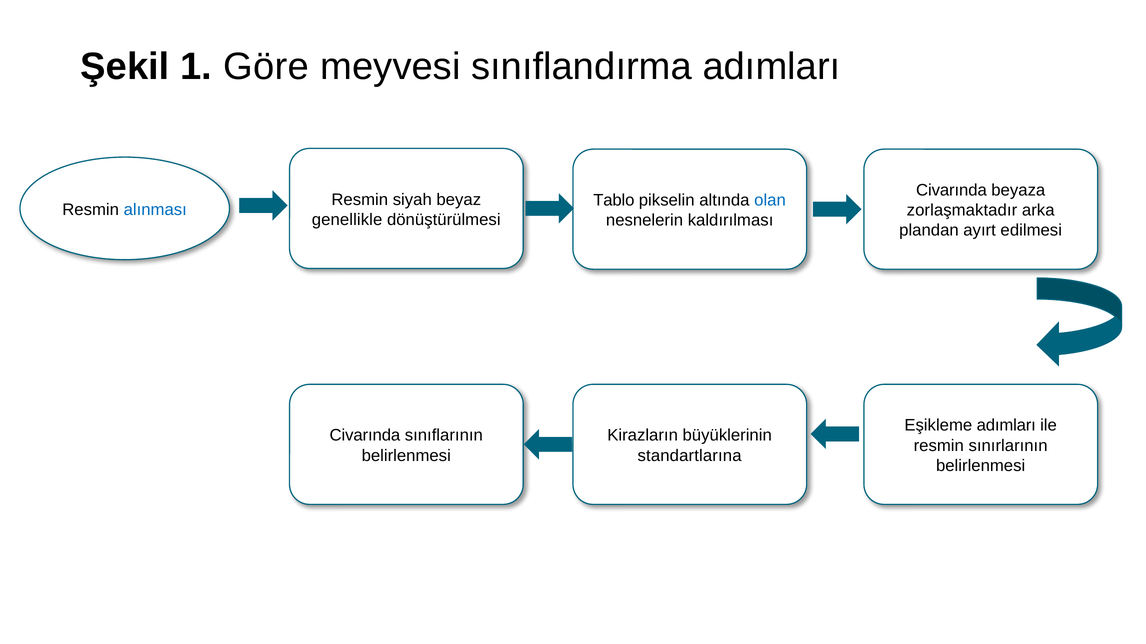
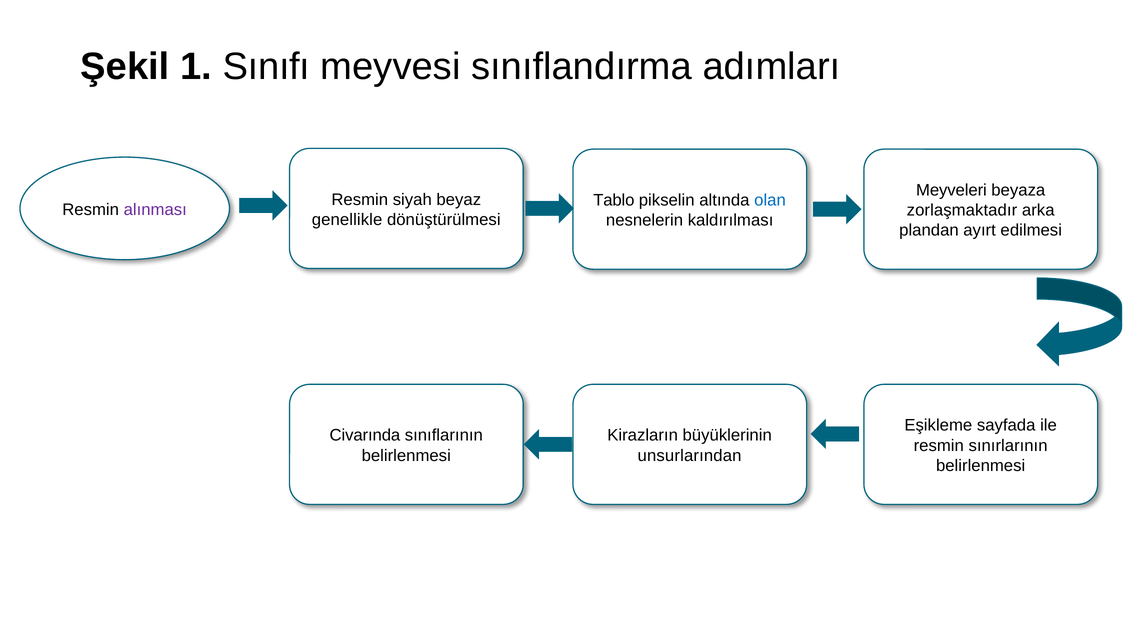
Göre: Göre -> Sınıfı (266, 67)
Civarında: Civarında -> Meyveleri (951, 190)
alınması colour: blue -> purple (155, 210)
adımları: adımları -> sayfada (1006, 426)
standartlarına: standartlarına -> unsurlarından (690, 456)
